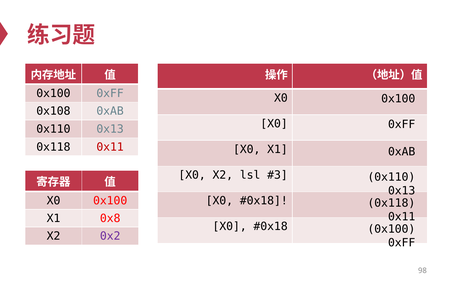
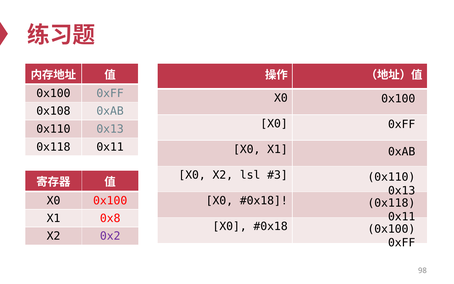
0x11 colour: red -> black (110, 147)
